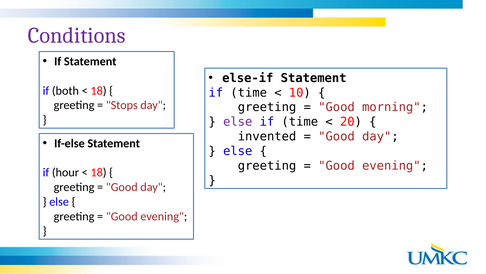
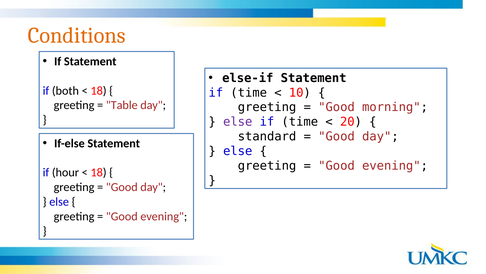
Conditions colour: purple -> orange (77, 35)
Stops: Stops -> Table (122, 105)
invented: invented -> standard (267, 136)
